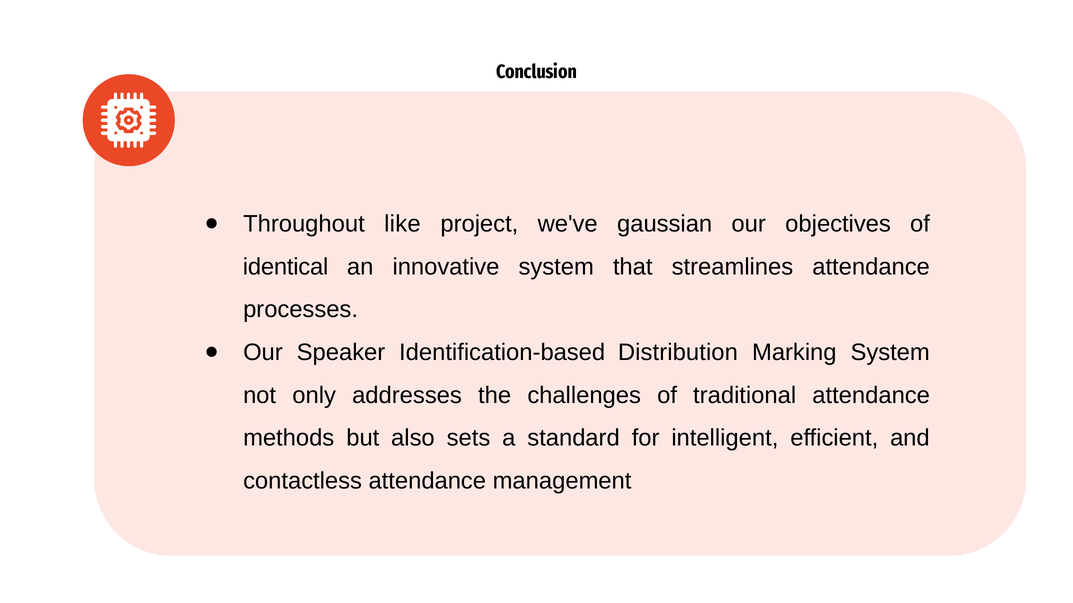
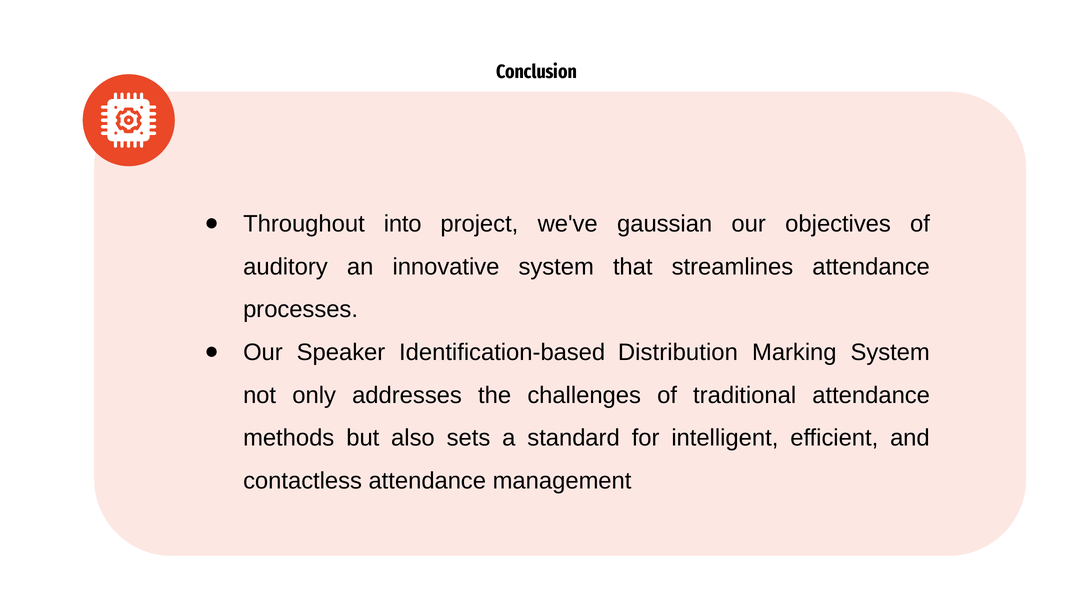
like: like -> into (403, 224)
identical: identical -> auditory (285, 267)
